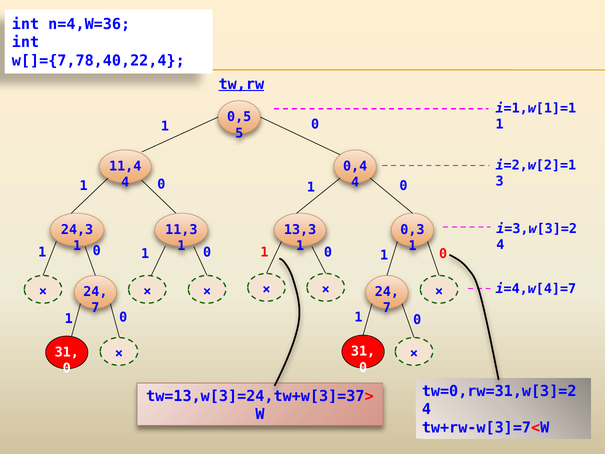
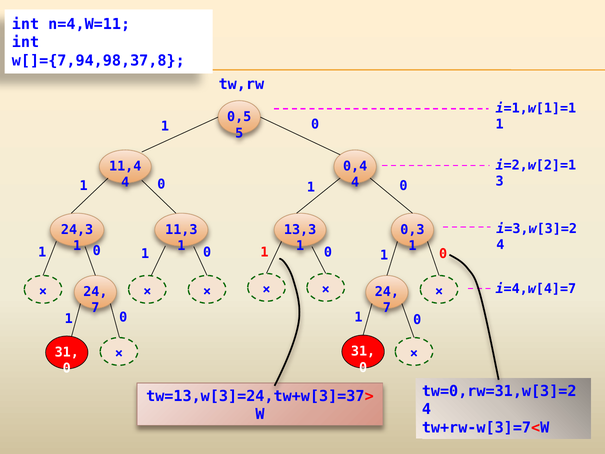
n=4,W=36: n=4,W=36 -> n=4,W=11 (89, 24)
w[]={7,78,40,22,4: w[]={7,78,40,22,4 -> w[]={7,94,98,37,8 (98, 61)
tw,rw underline: present -> none (241, 84)
